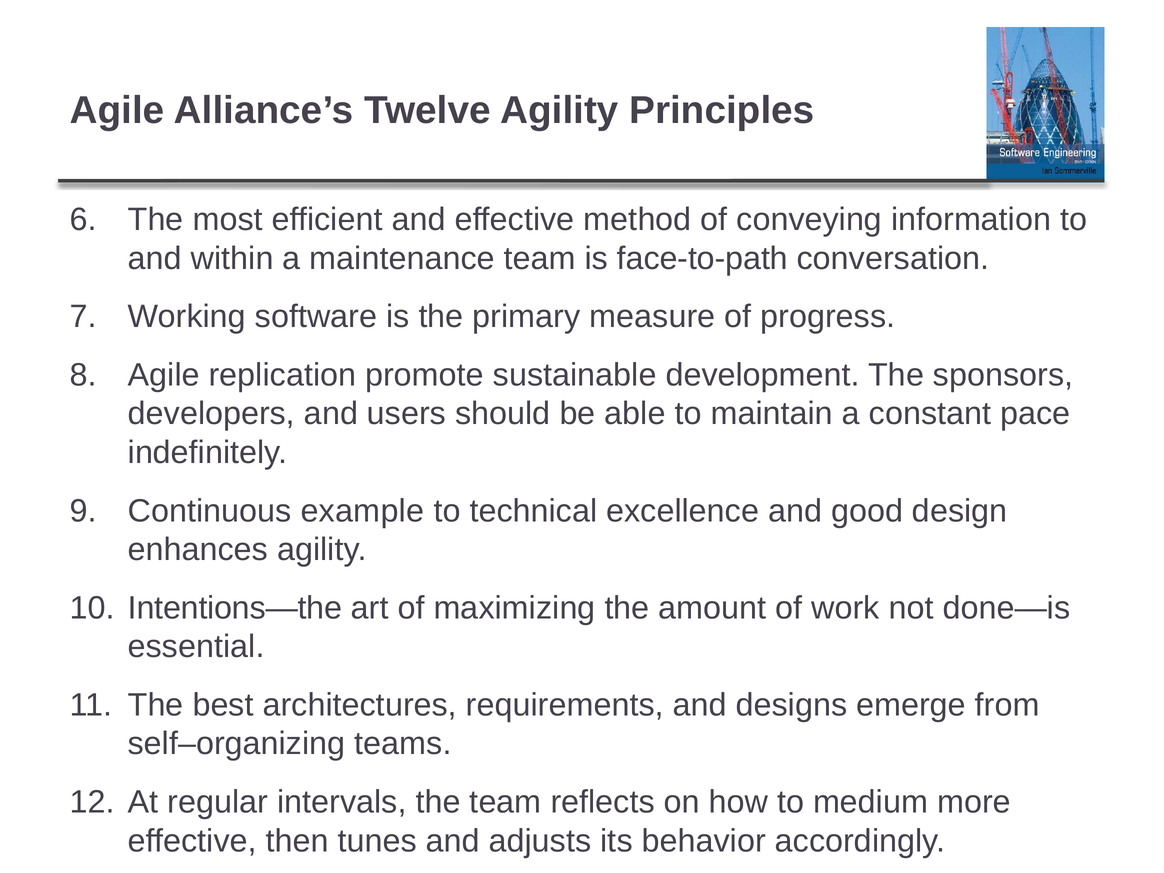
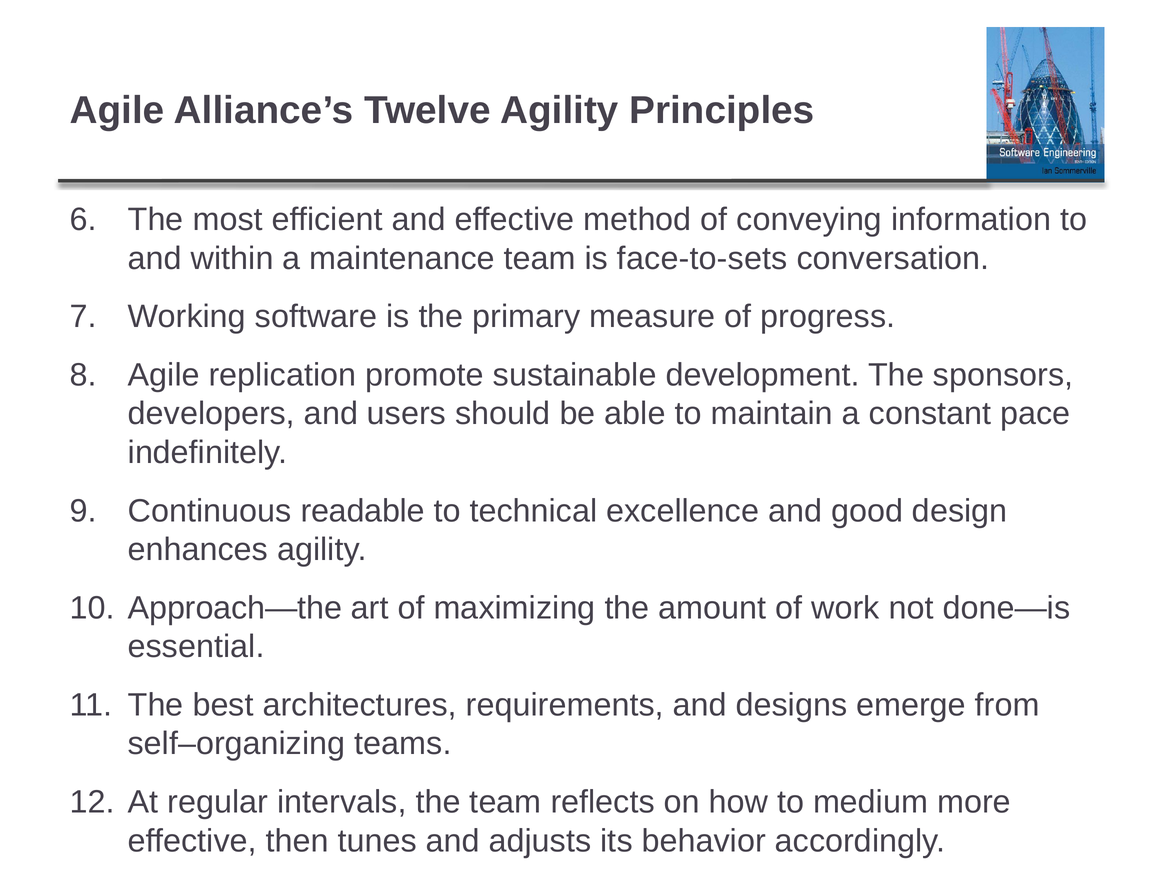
face-to-path: face-to-path -> face-to-sets (702, 259)
example: example -> readable (363, 511)
Intentions—the: Intentions—the -> Approach—the (235, 608)
